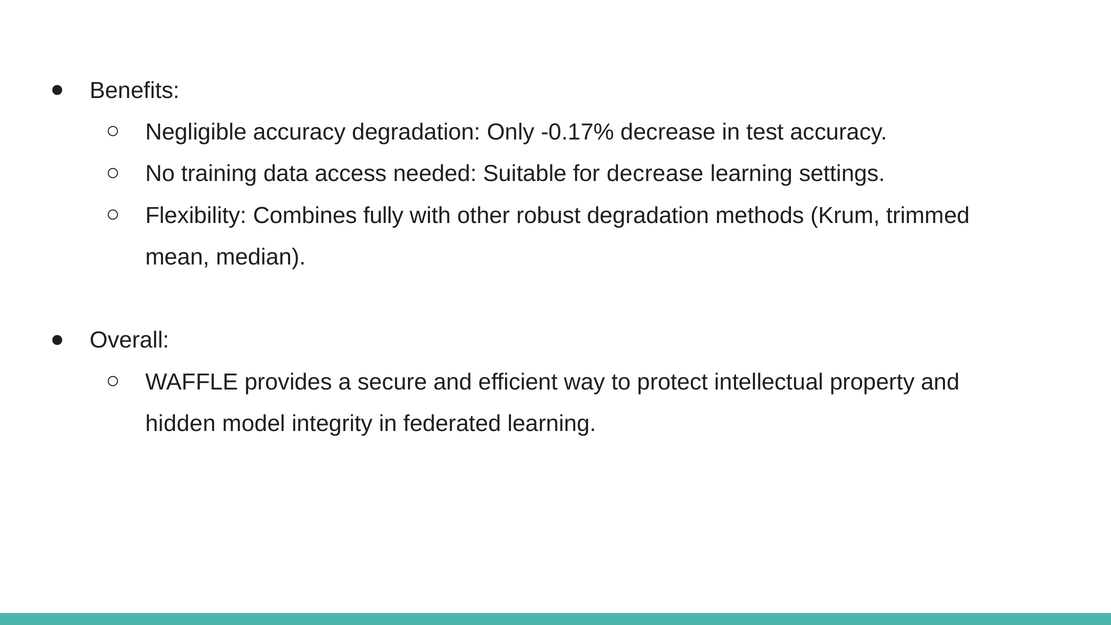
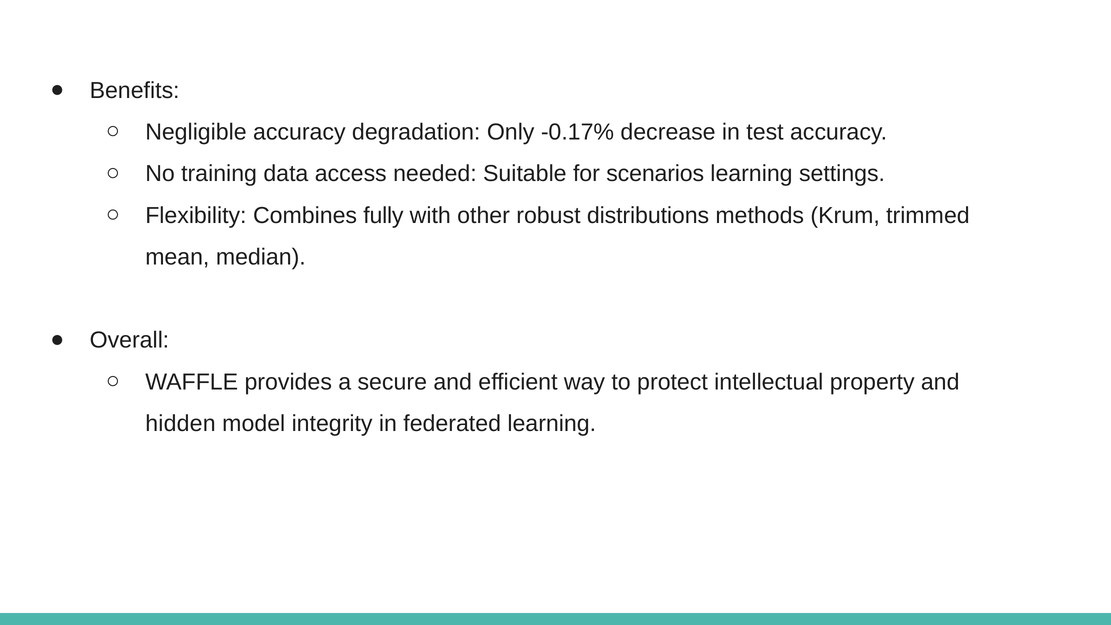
for decrease: decrease -> scenarios (655, 174)
robust degradation: degradation -> distributions (648, 215)
